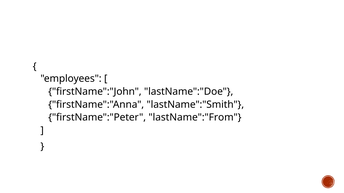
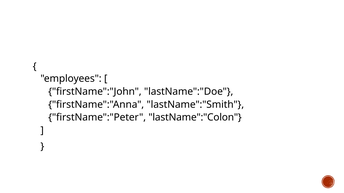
lastName":"From: lastName":"From -> lastName":"Colon (195, 118)
